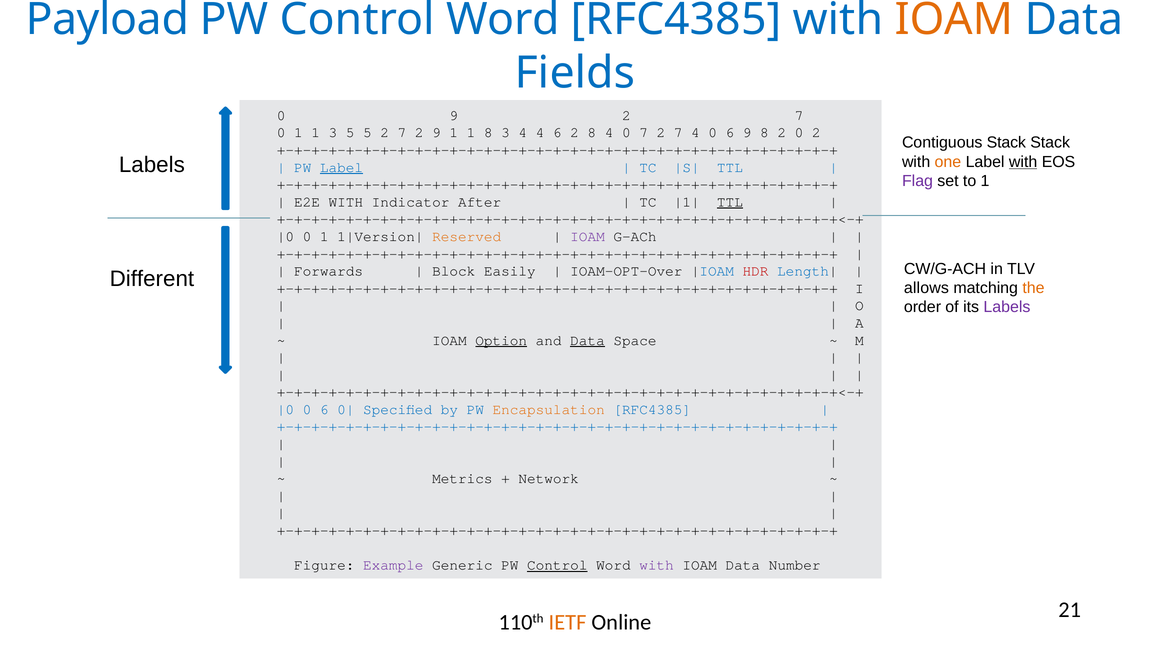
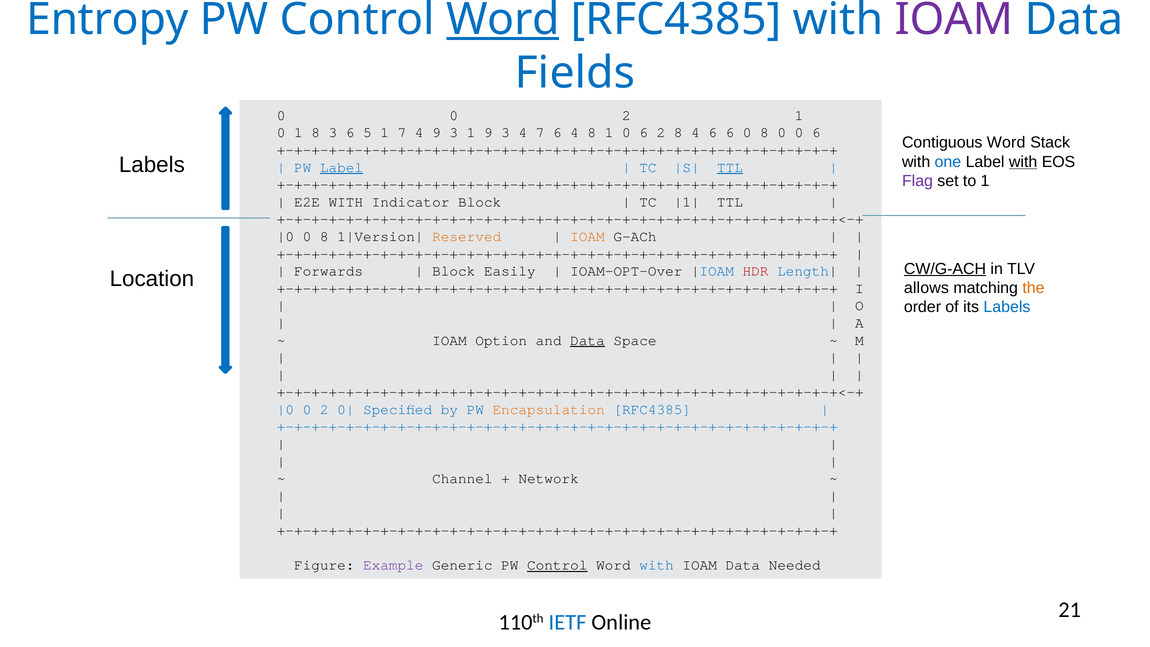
Payload: Payload -> Entropy (107, 19)
Word underline: none -> present (503, 19)
IOAM colour: orange -> purple (954, 19)
9: 9 -> 0 (454, 115)
7: 7 -> 1 (799, 115)
0 1 1: 1 -> 8 (316, 133)
3 5: 5 -> 6 (350, 133)
5 2: 2 -> 1 (385, 133)
2: 2 -> 4 (419, 133)
1: 1 -> 3 (454, 133)
1 8: 8 -> 9 (488, 133)
4 4: 4 -> 7 (540, 133)
6 2: 2 -> 4 (575, 133)
8 4: 4 -> 1 (609, 133)
7: 7 -> 6 (644, 133)
7: 7 -> 8 (678, 133)
0: 0 -> 6 (713, 133)
6 9: 9 -> 0 (747, 133)
8 2: 2 -> 0 (782, 133)
2: 2 -> 6 (816, 133)
Contiguous Stack: Stack -> Word (1006, 143)
one colour: orange -> blue (948, 162)
TTL underline: none -> present (730, 167)
Indicator After: After -> Block (480, 202)
TTL underline: present -> none (730, 202)
1: 1 -> 8 (324, 236)
IOAM colour: purple -> orange (588, 236)
CW/G-ACH underline: none -> present (945, 269)
Different: Different -> Location (152, 279)
Labels colour: purple -> blue (1007, 307)
Option underline: present -> none (501, 340)
6: 6 -> 2 (324, 409)
Metrics: Metrics -> Channel (462, 479)
with colour: purple -> blue (657, 565)
Number: Number -> Needed (795, 565)
IETF colour: orange -> blue (568, 622)
